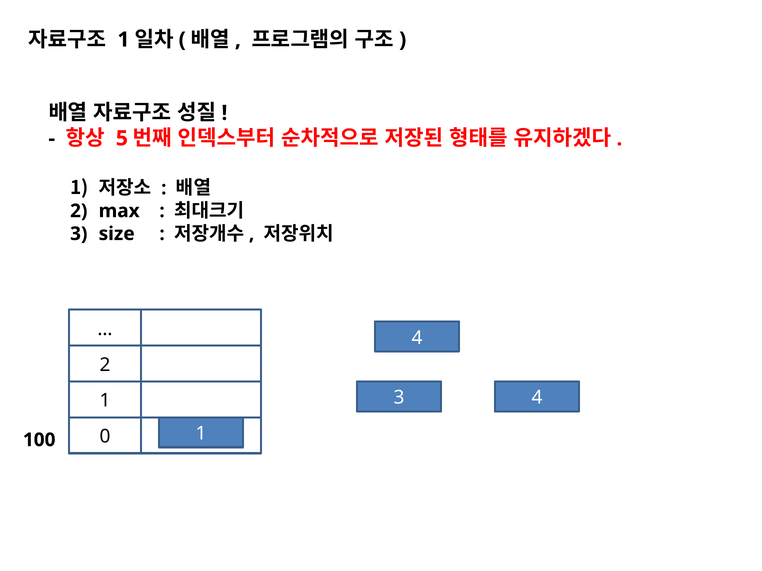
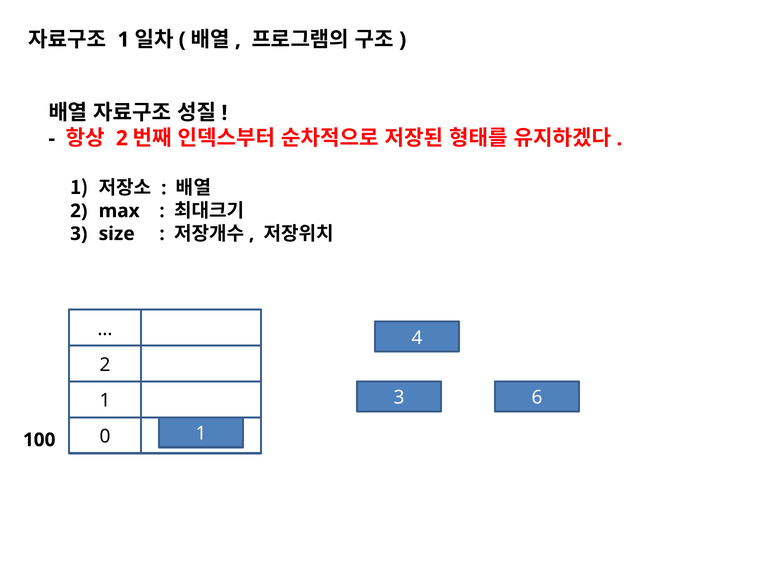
5: 5 -> 2 (122, 138)
3 4: 4 -> 6 (537, 398)
